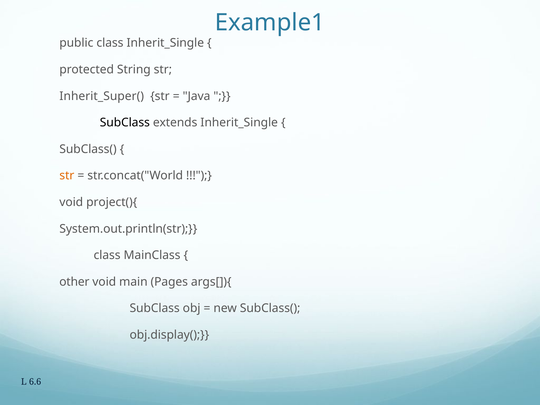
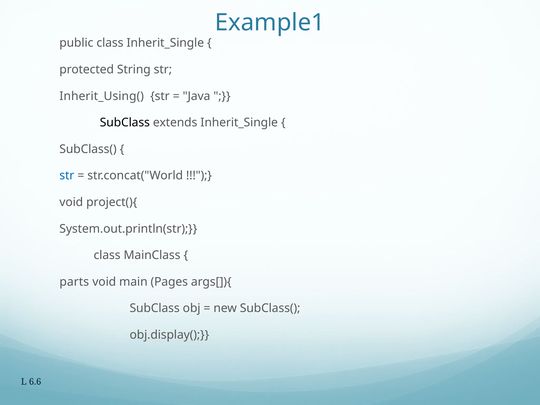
Inherit_Super(: Inherit_Super( -> Inherit_Using( (102, 96)
str colour: orange -> blue (67, 176)
other: other -> parts (74, 282)
